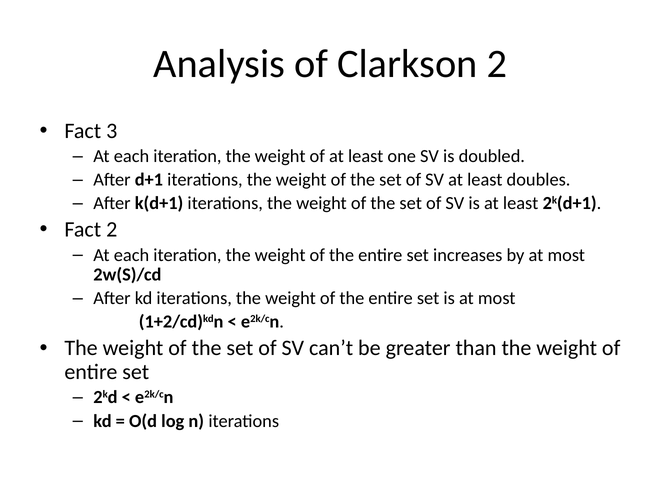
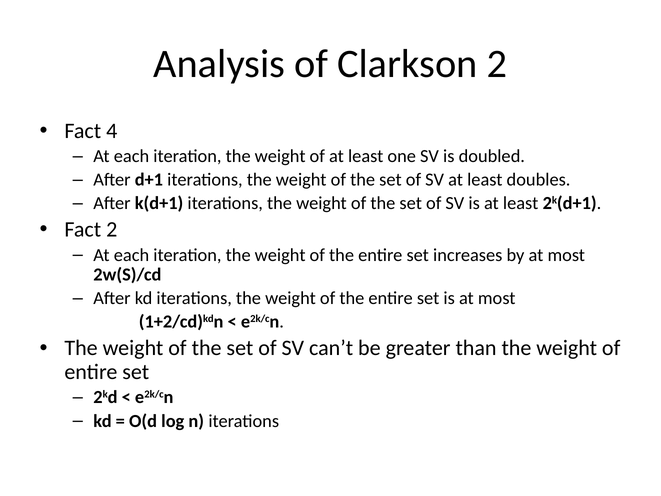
3: 3 -> 4 (112, 131)
